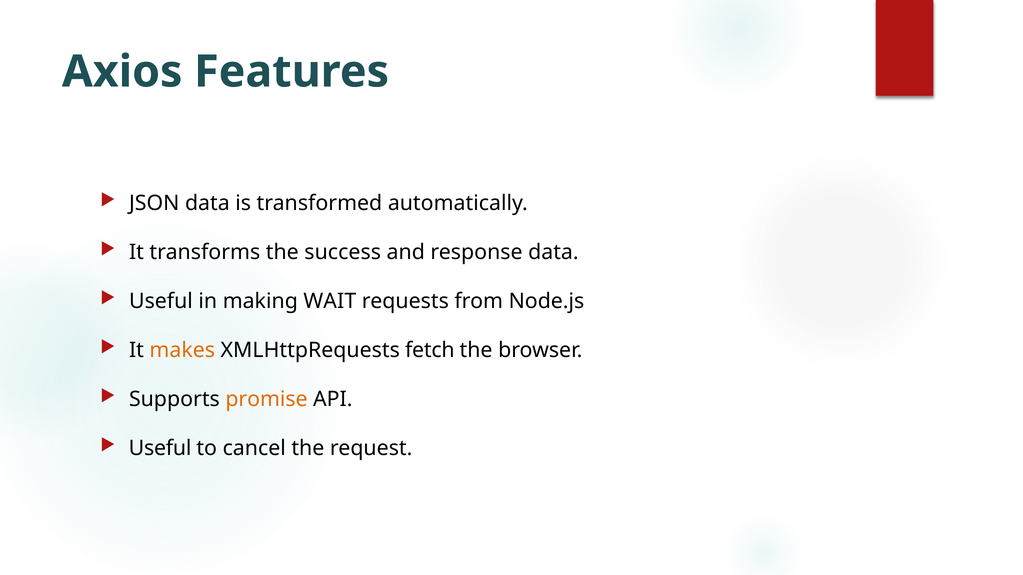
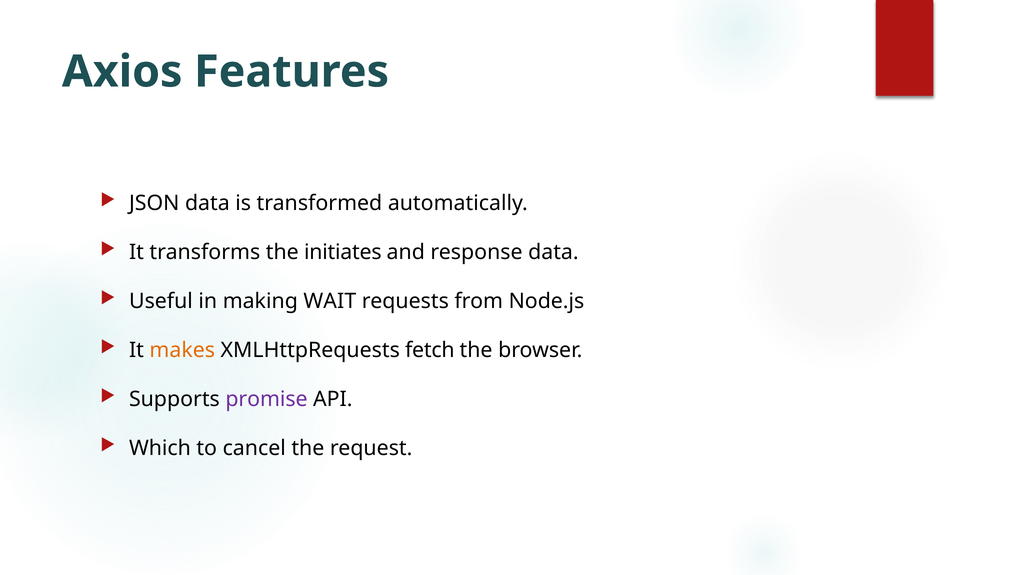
success: success -> initiates (343, 252)
promise colour: orange -> purple (266, 400)
Useful: Useful -> Which (160, 449)
